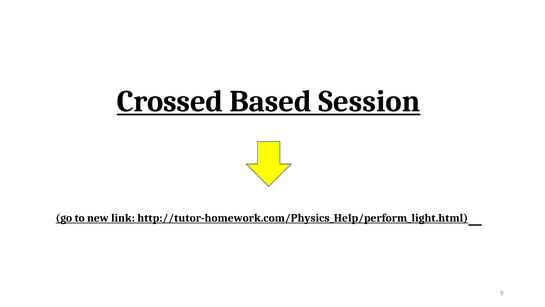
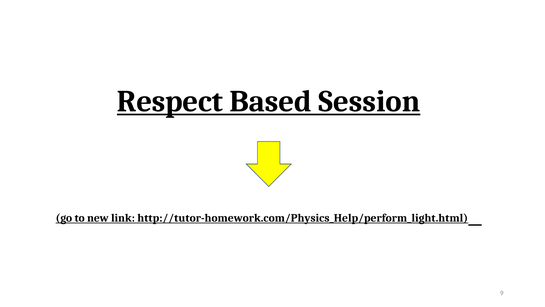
Crossed: Crossed -> Respect (170, 101)
